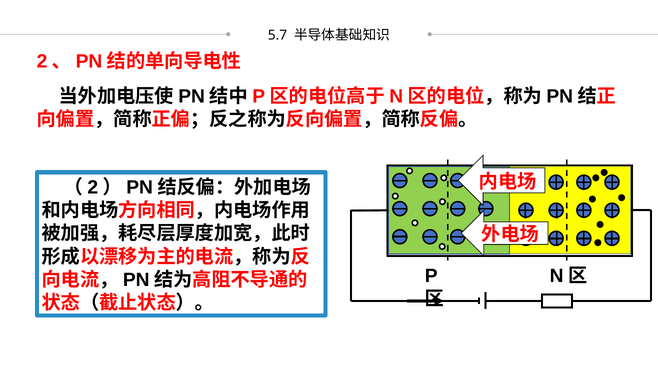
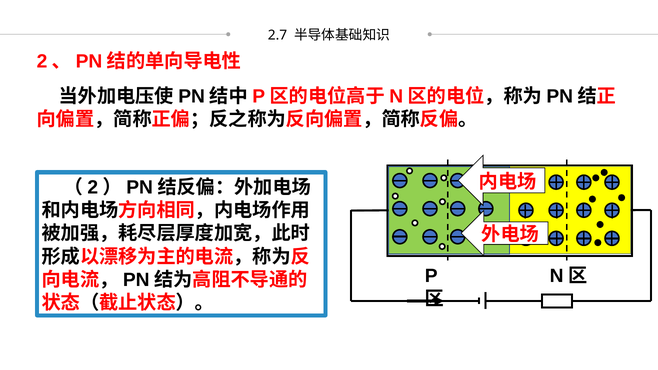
5.7: 5.7 -> 2.7 (277, 35)
